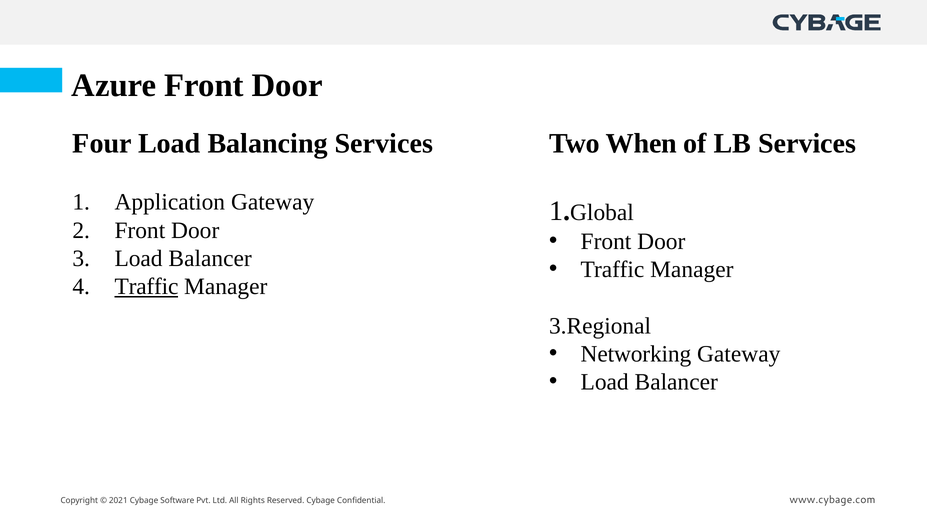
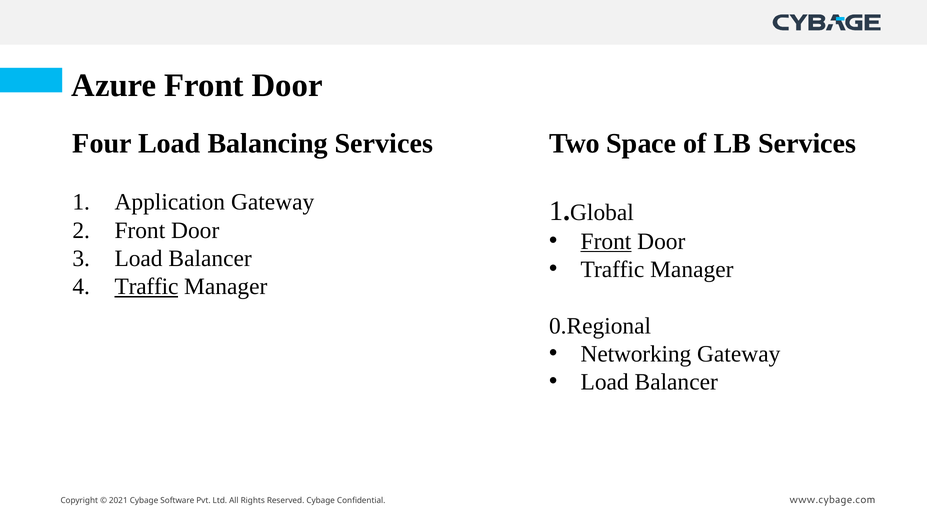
When: When -> Space (641, 143)
Front underline: none -> present (606, 241)
3.Regional: 3.Regional -> 0.Regional (600, 326)
